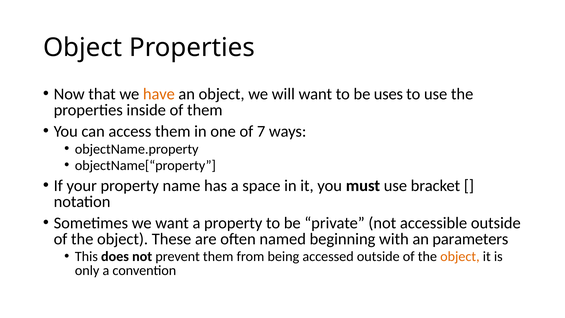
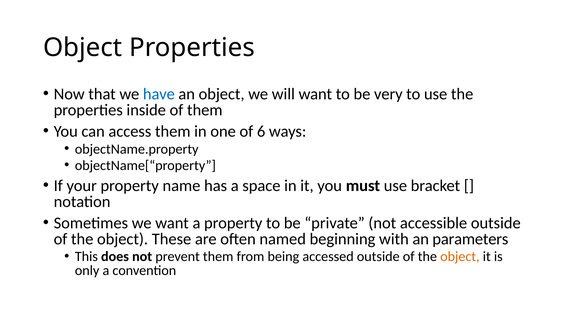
have colour: orange -> blue (159, 94)
uses: uses -> very (388, 94)
7: 7 -> 6 (261, 131)
